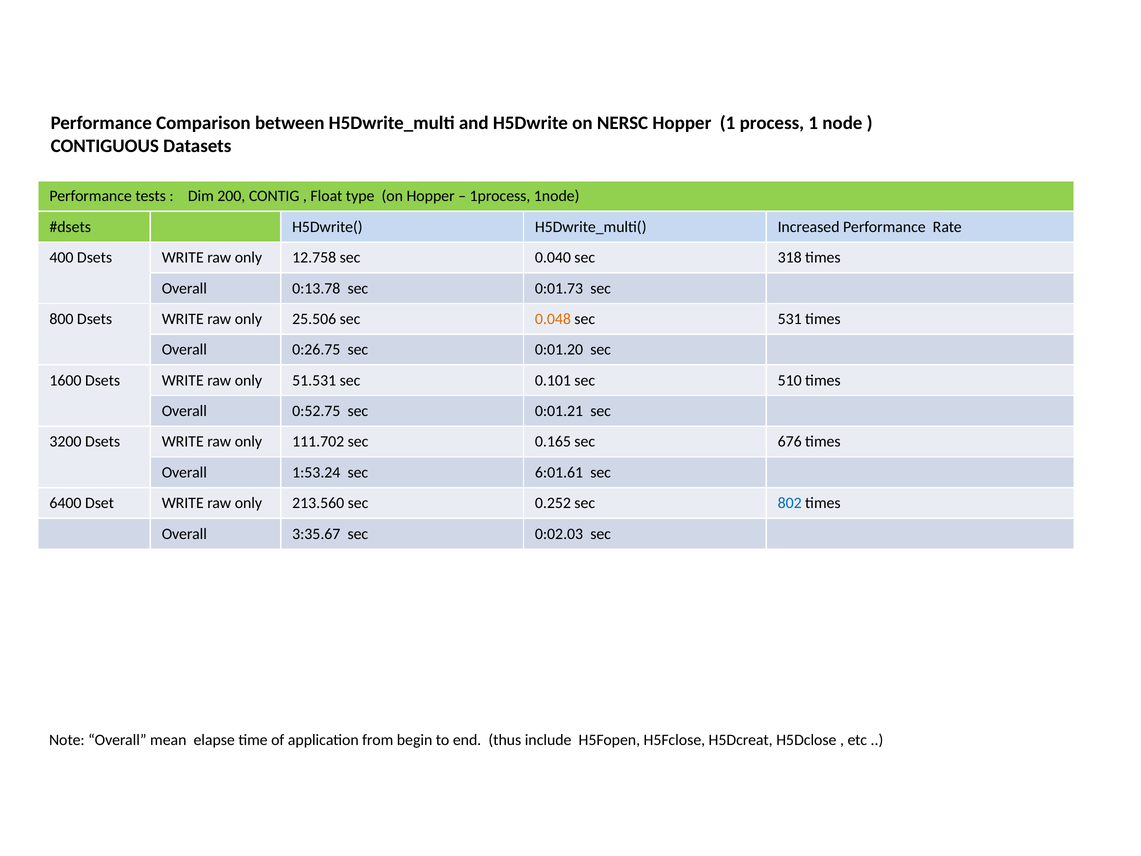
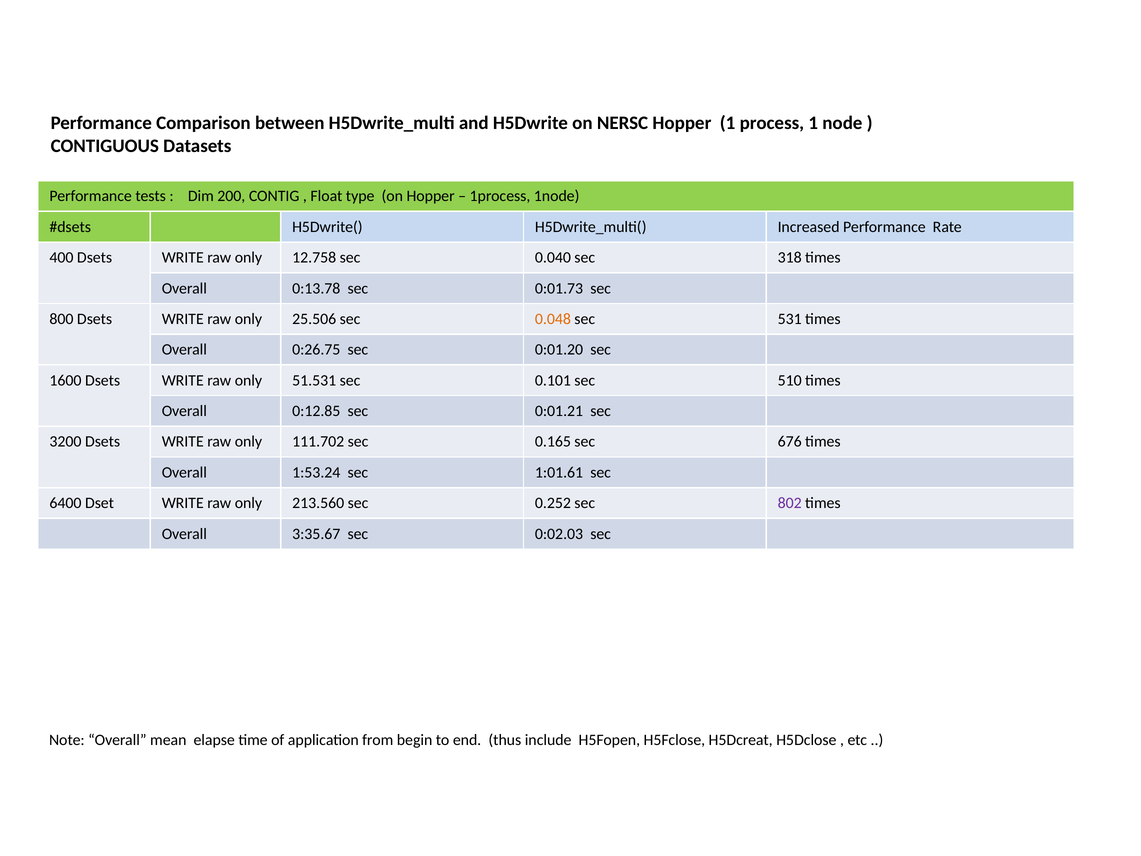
0:52.75: 0:52.75 -> 0:12.85 (316, 411)
6:01.61: 6:01.61 -> 1:01.61 (559, 472)
802 colour: blue -> purple (790, 503)
